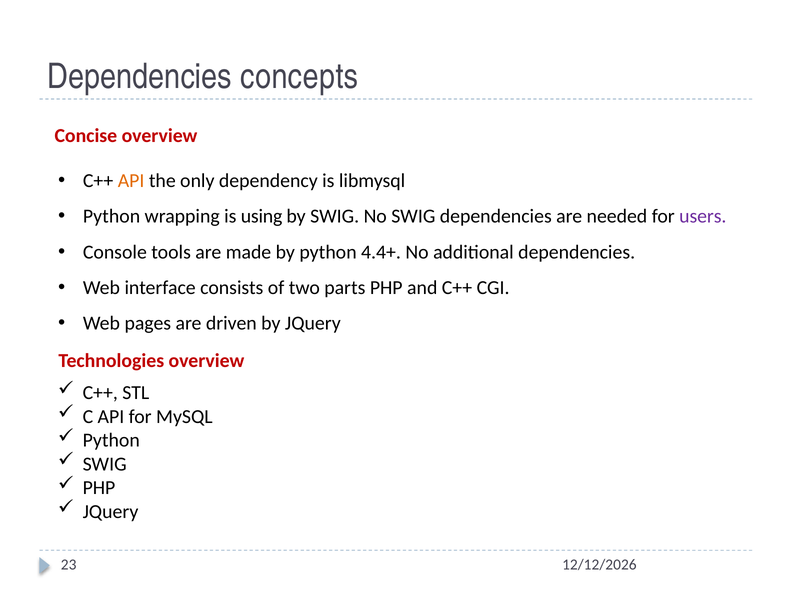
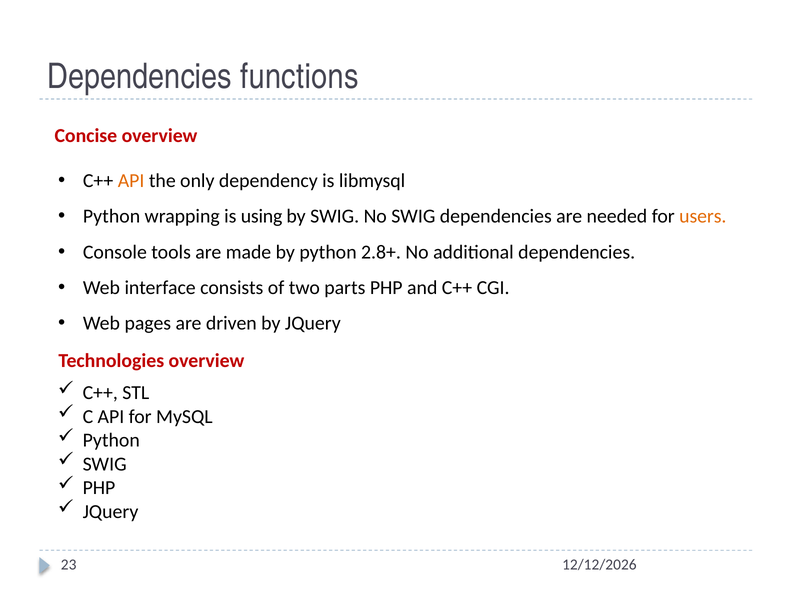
concepts: concepts -> functions (299, 76)
users colour: purple -> orange (703, 216)
4.4+: 4.4+ -> 2.8+ (381, 252)
